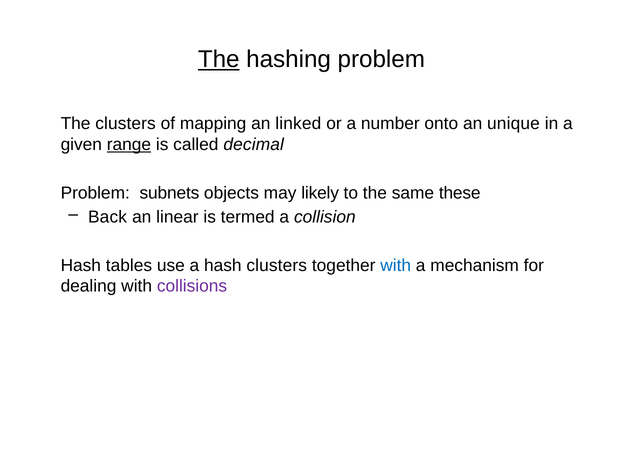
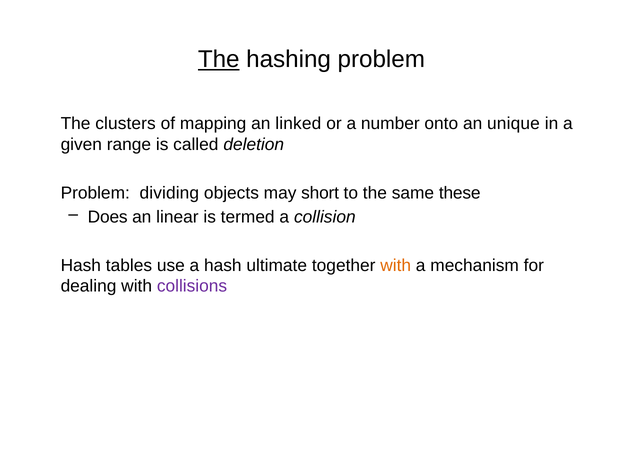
range underline: present -> none (129, 144)
decimal: decimal -> deletion (254, 144)
subnets: subnets -> dividing (169, 193)
likely: likely -> short (320, 193)
Back: Back -> Does (108, 217)
hash clusters: clusters -> ultimate (277, 266)
with colour: blue -> orange (396, 266)
